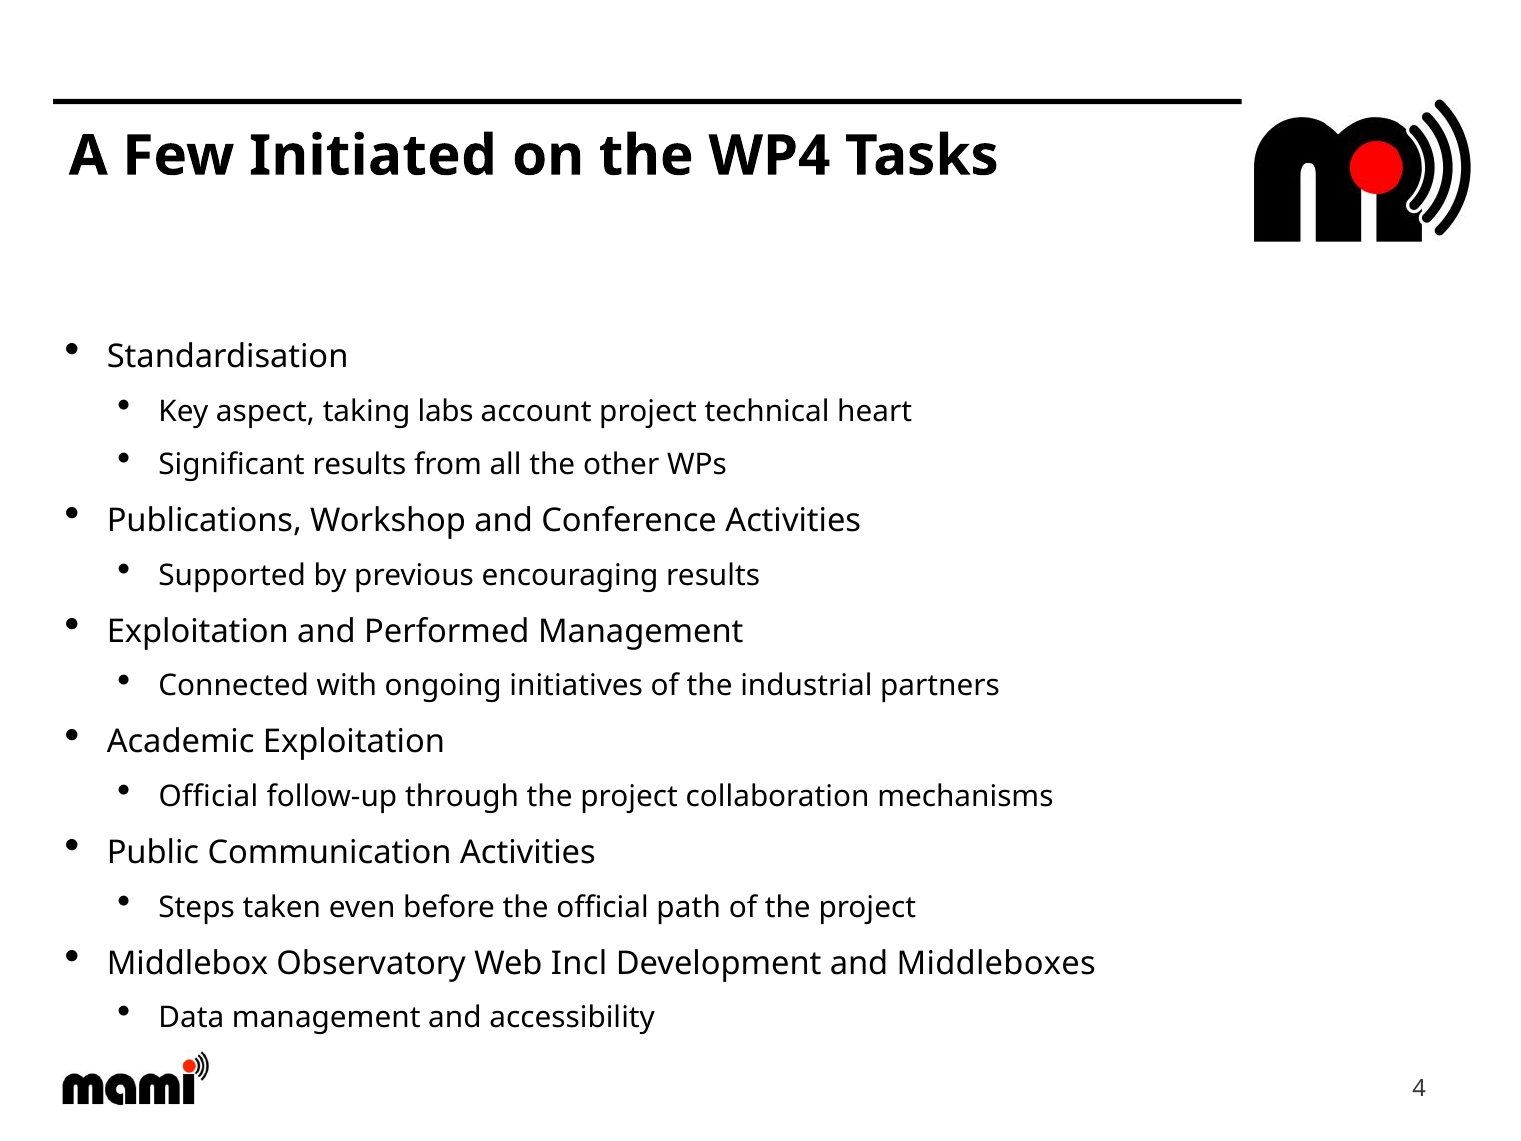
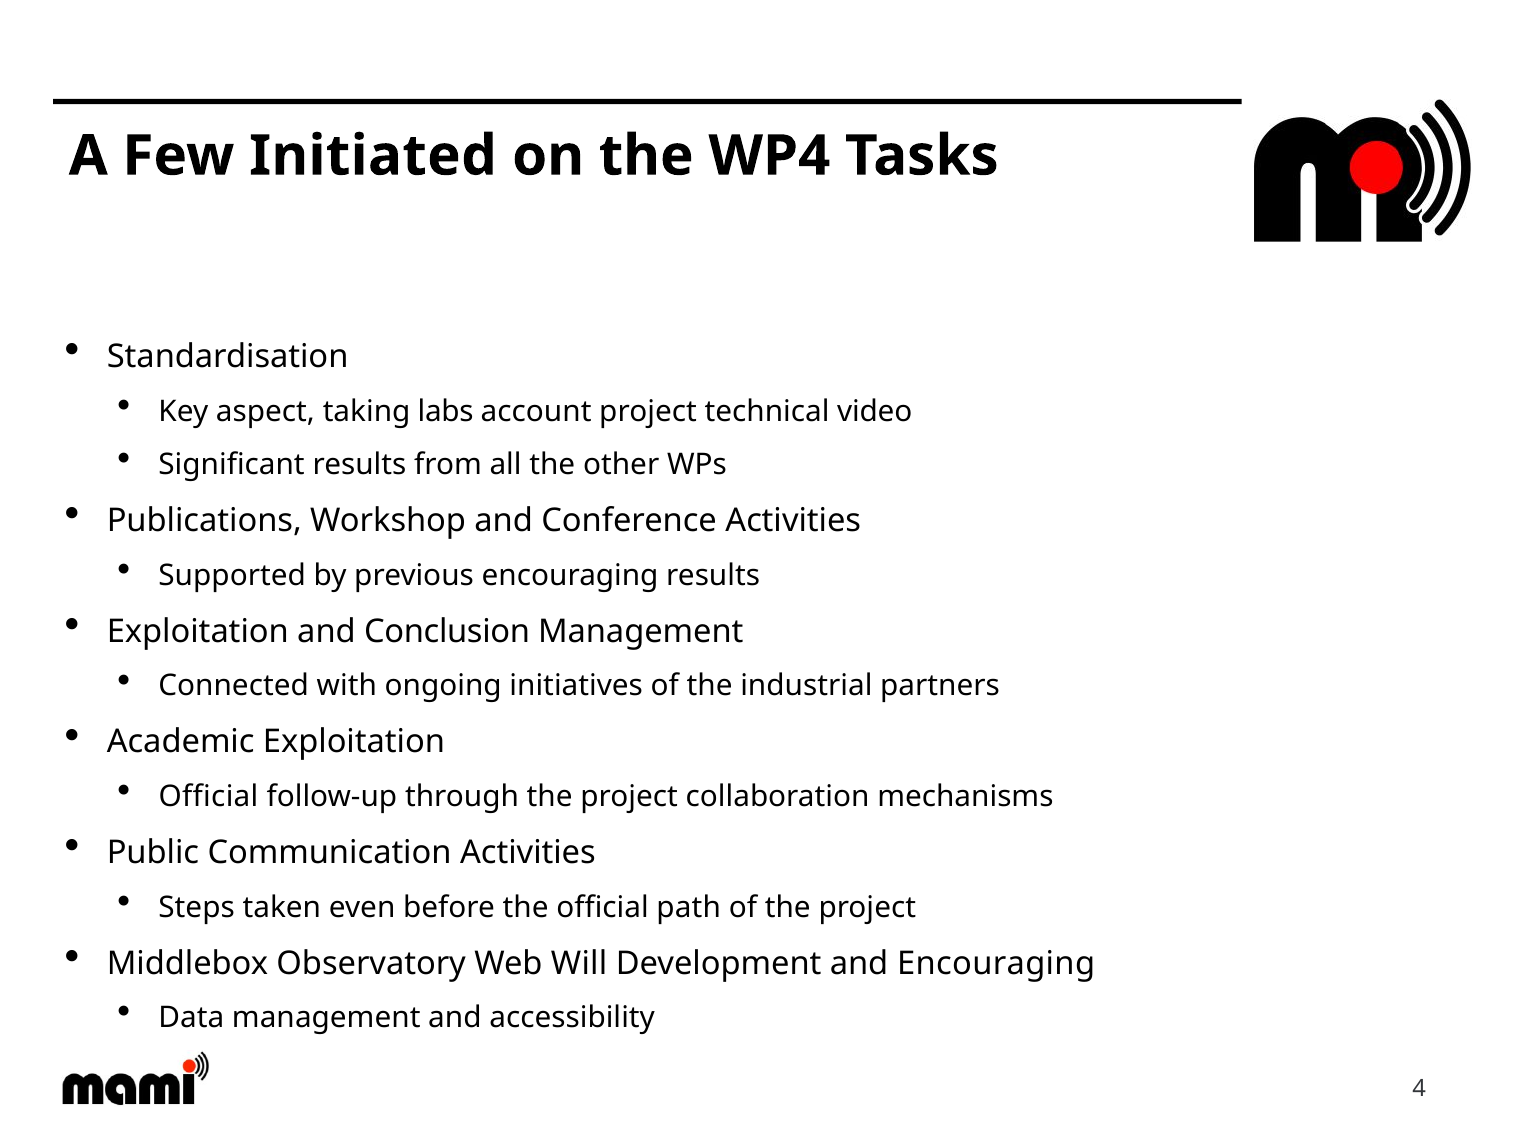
heart: heart -> video (875, 412)
Performed: Performed -> Conclusion (447, 631)
Incl: Incl -> Will (579, 963)
and Middleboxes: Middleboxes -> Encouraging (996, 963)
